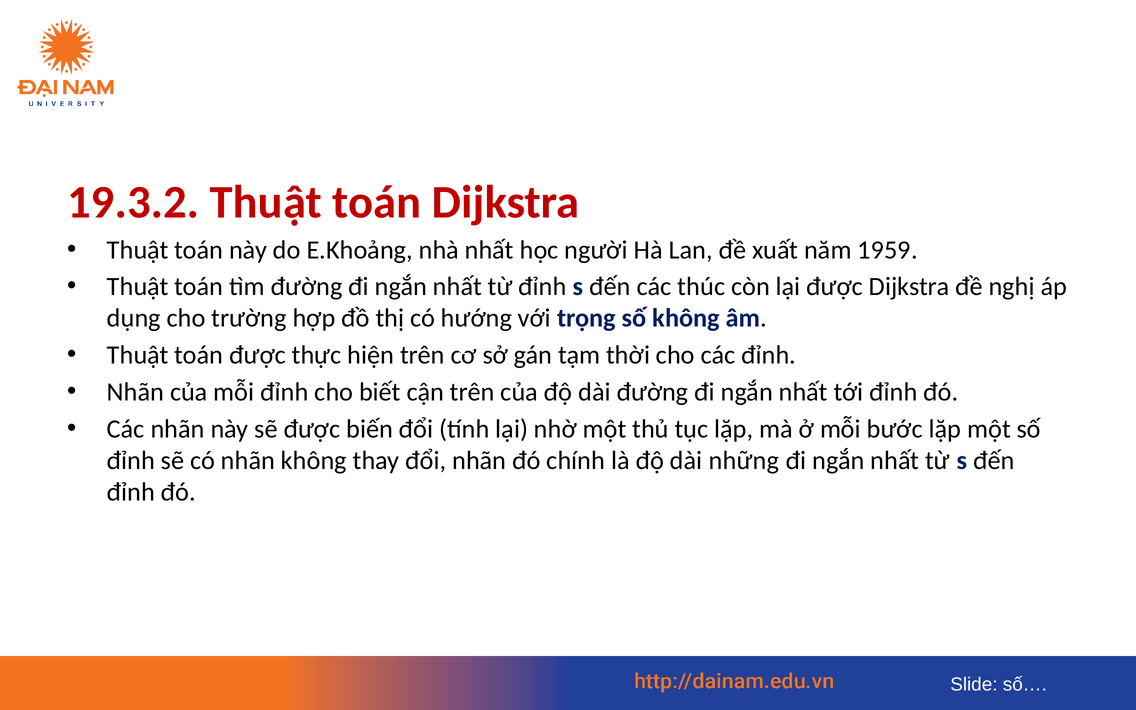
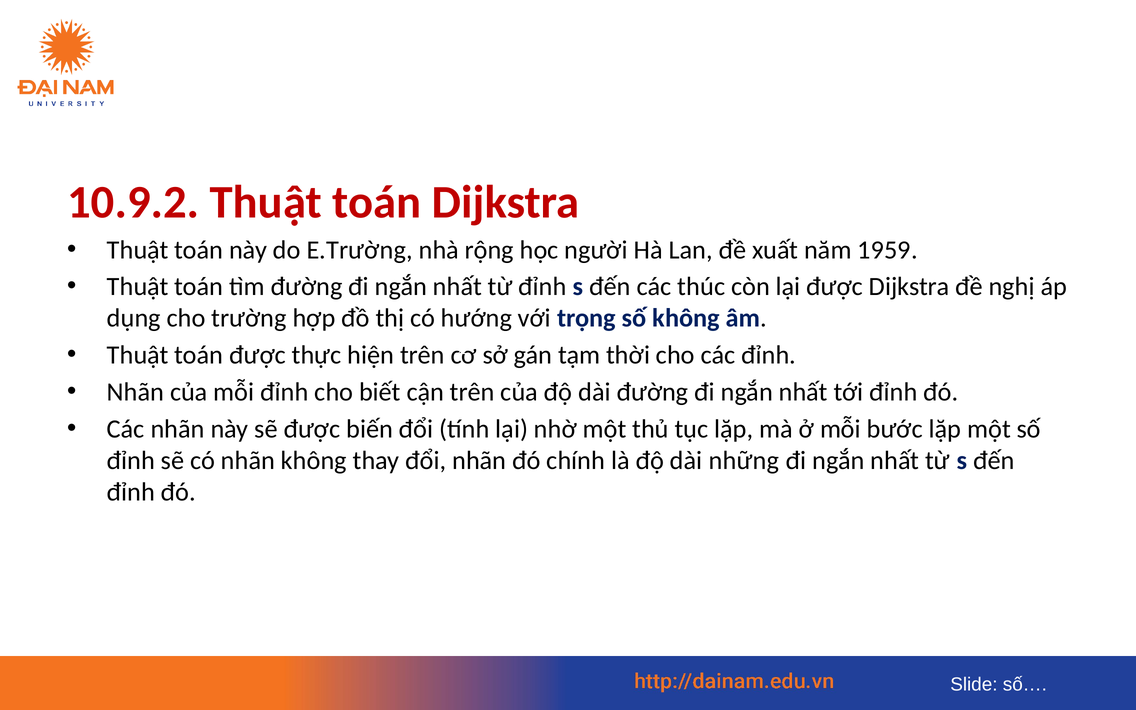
19.3.2: 19.3.2 -> 10.9.2 (133, 202)
E.Khoảng: E.Khoảng -> E.Trường (360, 250)
nhà nhất: nhất -> rộng (489, 250)
